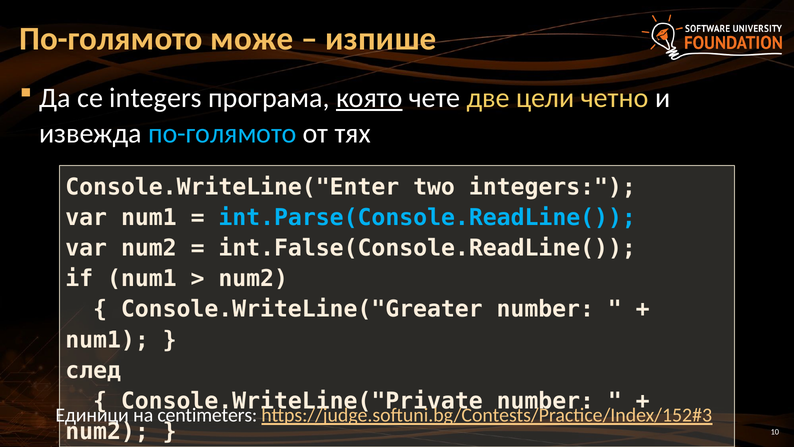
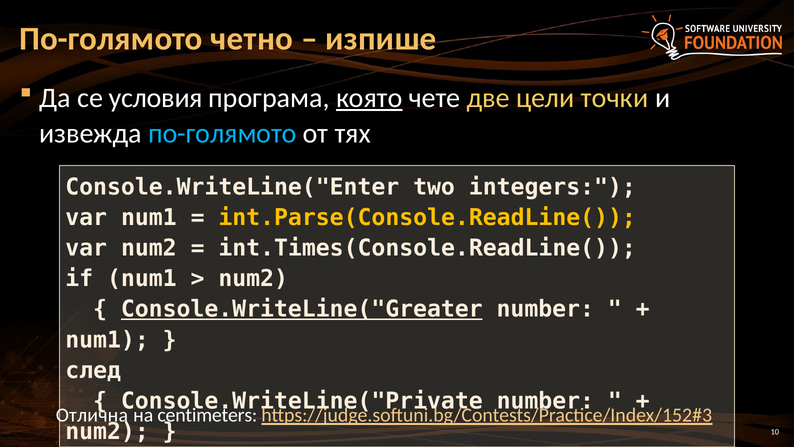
може: може -> четно (252, 39)
се integers: integers -> условия (156, 98)
четно: четно -> точки (614, 98)
int.Parse(Console.ReadLine( colour: light blue -> yellow (427, 217)
int.False(Console.ReadLine(: int.False(Console.ReadLine( -> int.Times(Console.ReadLine( (427, 248)
Console.WriteLine("Greater underline: none -> present (302, 309)
Единици: Единици -> Отлична (92, 415)
